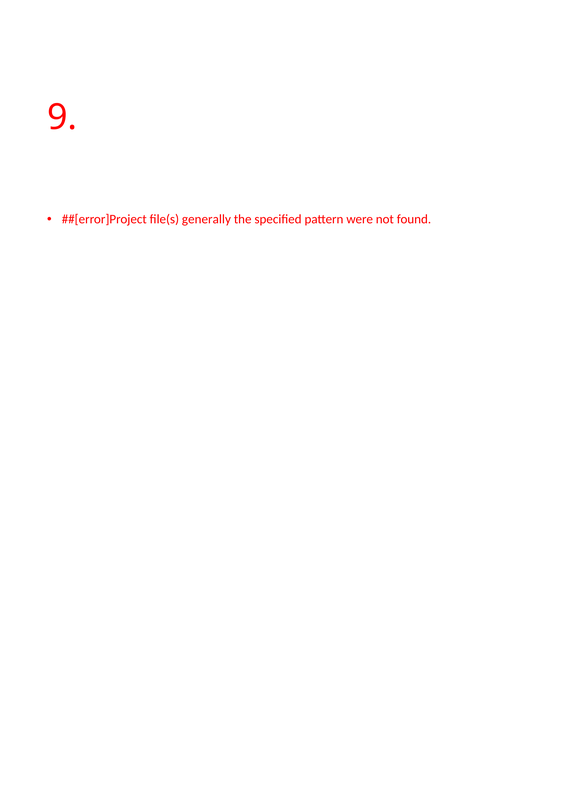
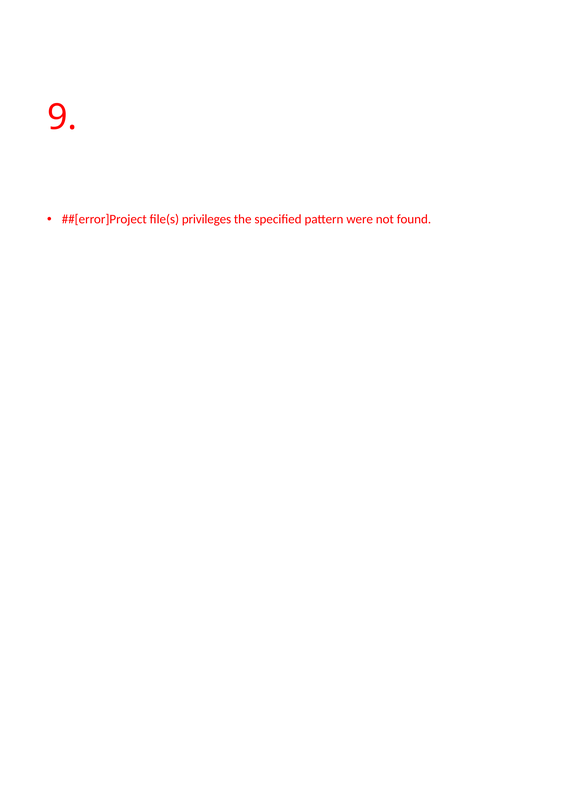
generally: generally -> privileges (207, 219)
